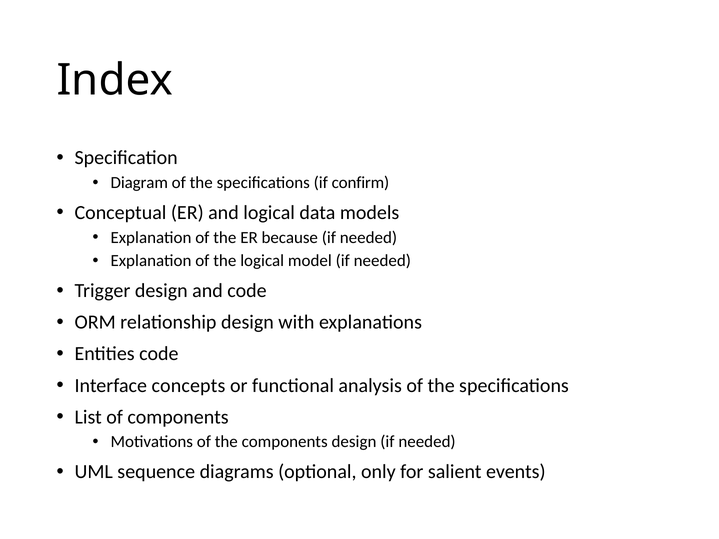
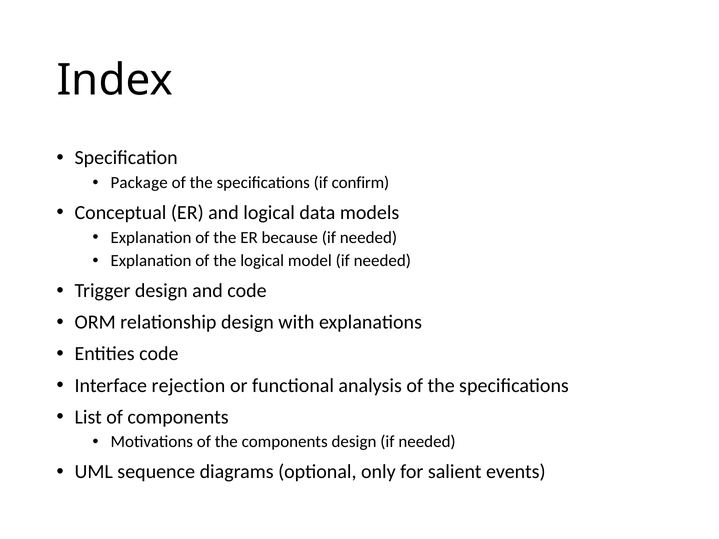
Diagram: Diagram -> Package (139, 183)
concepts: concepts -> rejection (188, 386)
